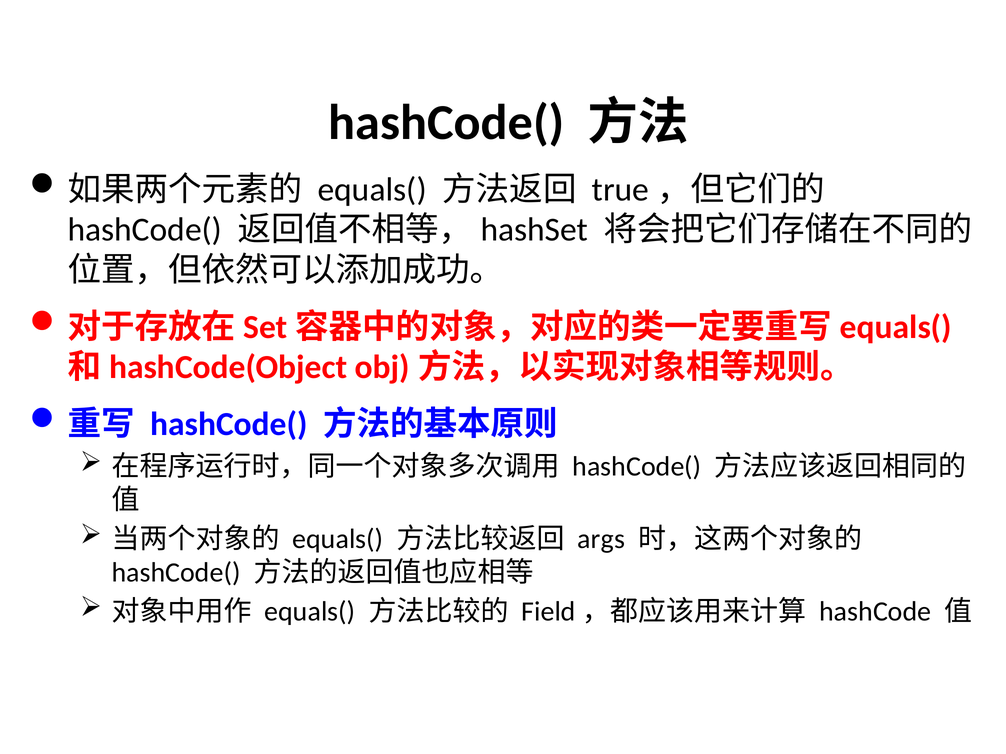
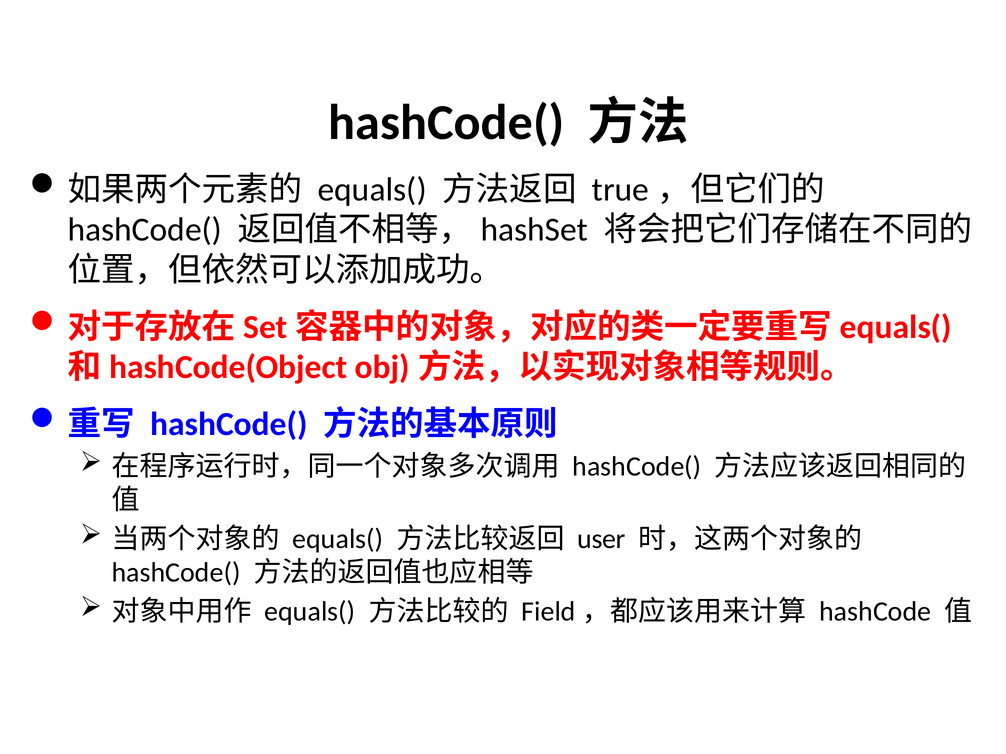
args: args -> user (601, 539)
